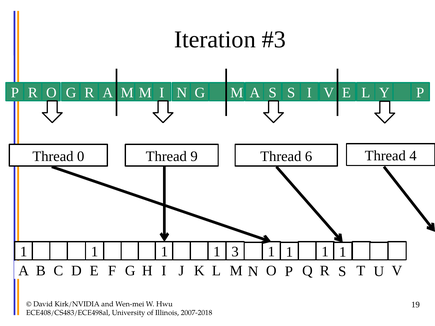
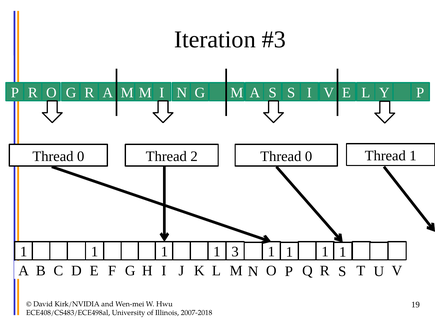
9: 9 -> 2 (194, 156)
6: 6 -> 0 (309, 156)
Thread 4: 4 -> 1 (413, 156)
